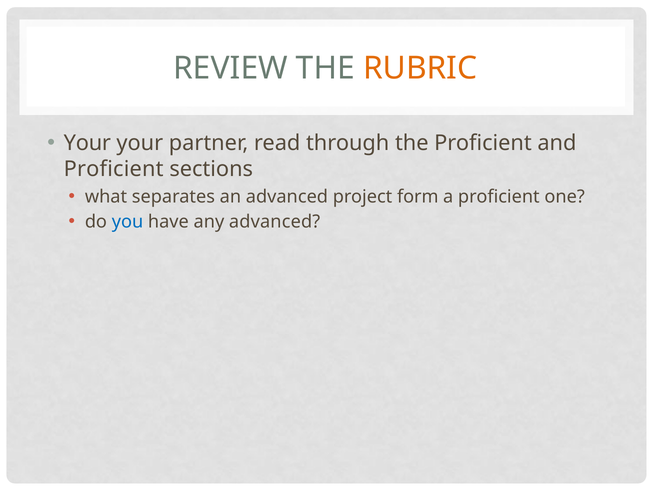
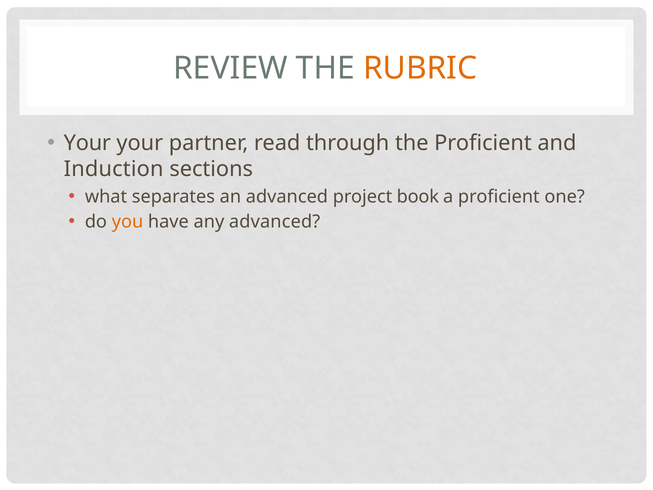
Proficient: Proficient -> Induction (114, 169)
form: form -> book (418, 196)
you colour: blue -> orange (127, 222)
